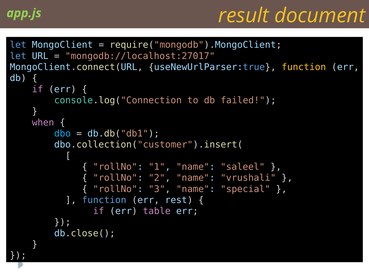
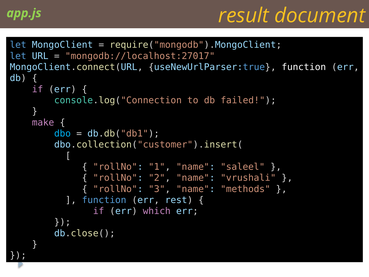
function colour: yellow -> white (304, 67)
when: when -> make (43, 122)
special: special -> methods (245, 189)
table: table -> which (157, 211)
